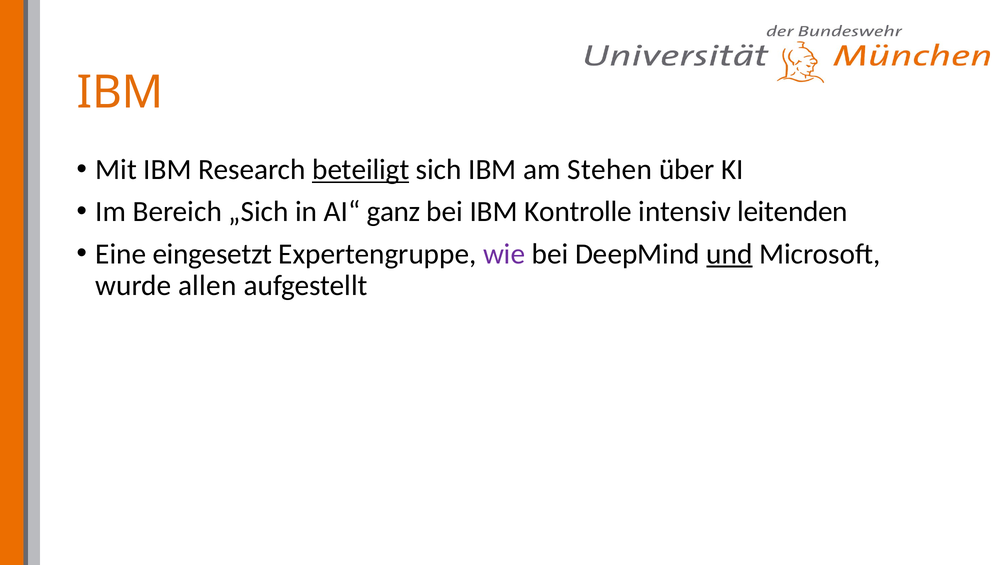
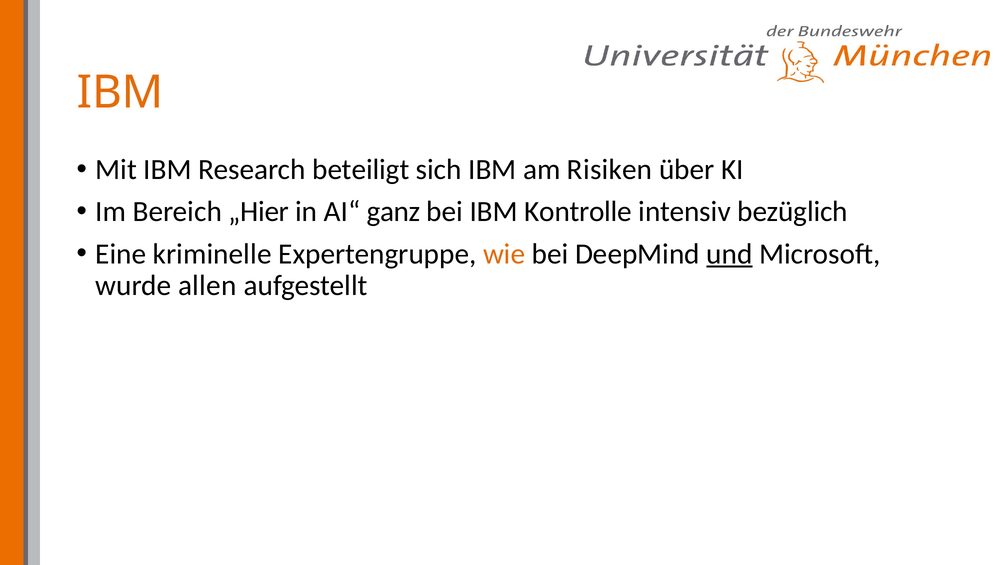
beteiligt underline: present -> none (361, 170)
Stehen: Stehen -> Risiken (610, 170)
„Sich: „Sich -> „Hier (259, 212)
leitenden: leitenden -> bezüglich (792, 212)
eingesetzt: eingesetzt -> kriminelle (212, 254)
wie colour: purple -> orange (504, 254)
